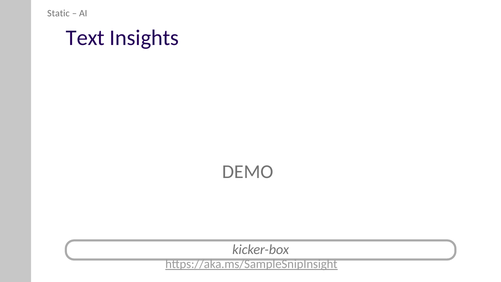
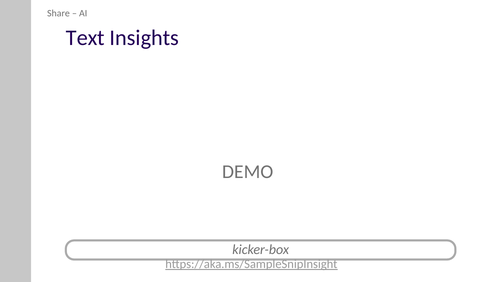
Static: Static -> Share (58, 13)
